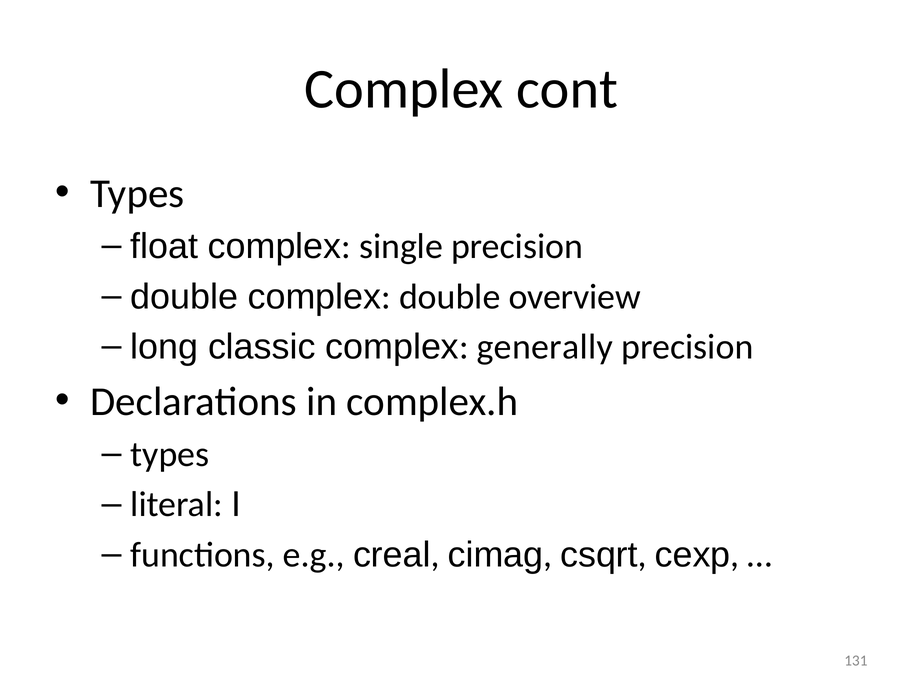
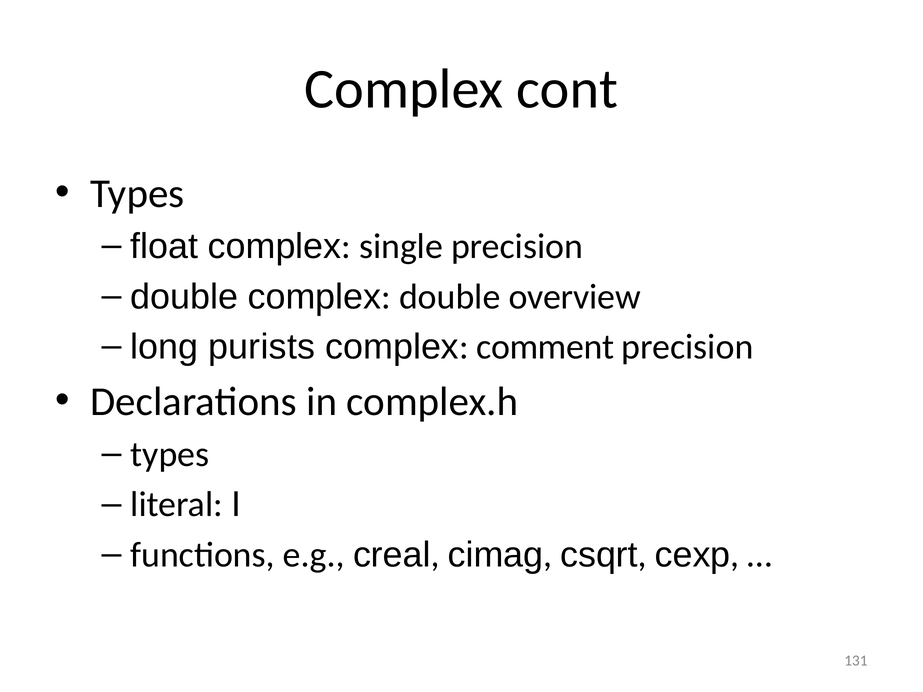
classic: classic -> purists (262, 347)
generally: generally -> comment (545, 347)
